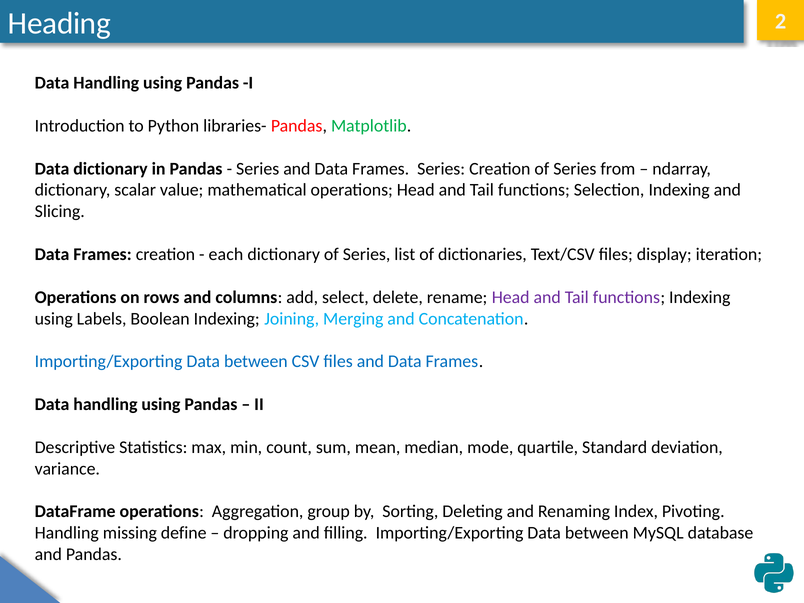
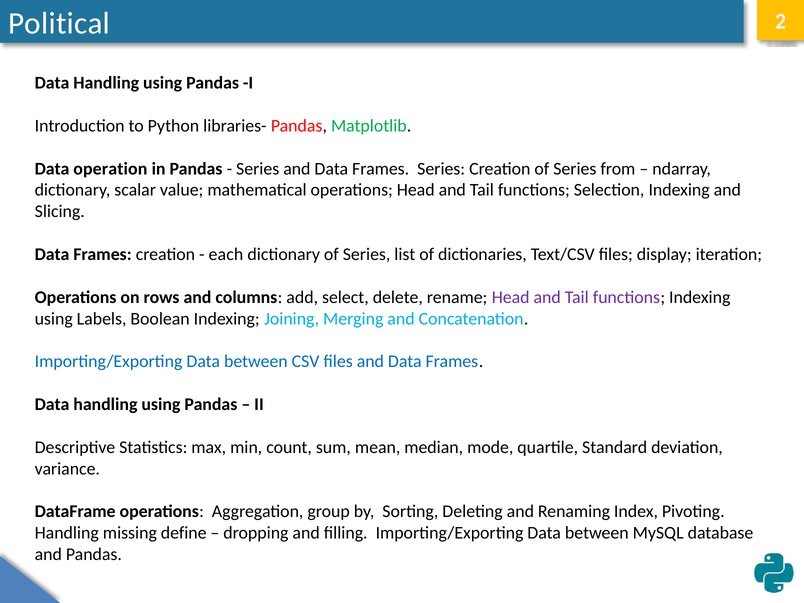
Heading: Heading -> Political (59, 24)
Data dictionary: dictionary -> operation (110, 169)
